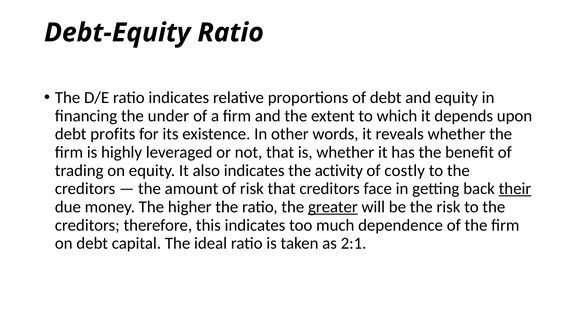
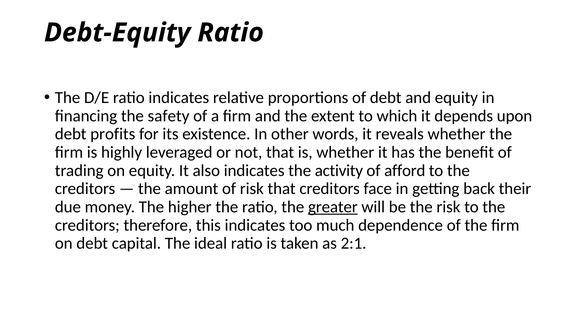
under: under -> safety (169, 116)
costly: costly -> afford (405, 171)
their underline: present -> none (515, 189)
